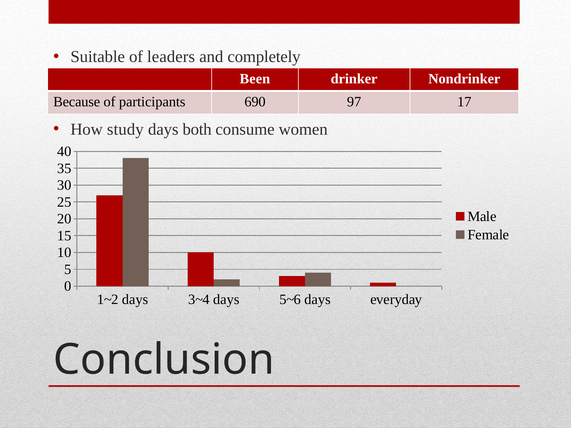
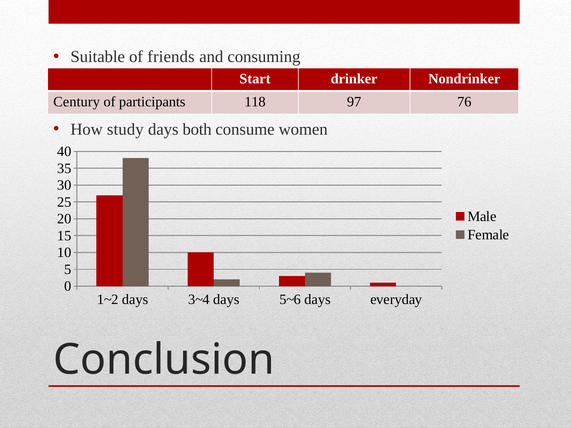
leaders: leaders -> friends (171, 57)
completely: completely -> consuming (264, 57)
Been: Been -> Start (255, 79)
Because: Because -> Century (77, 102)
690: 690 -> 118 (255, 102)
17: 17 -> 76 (464, 102)
